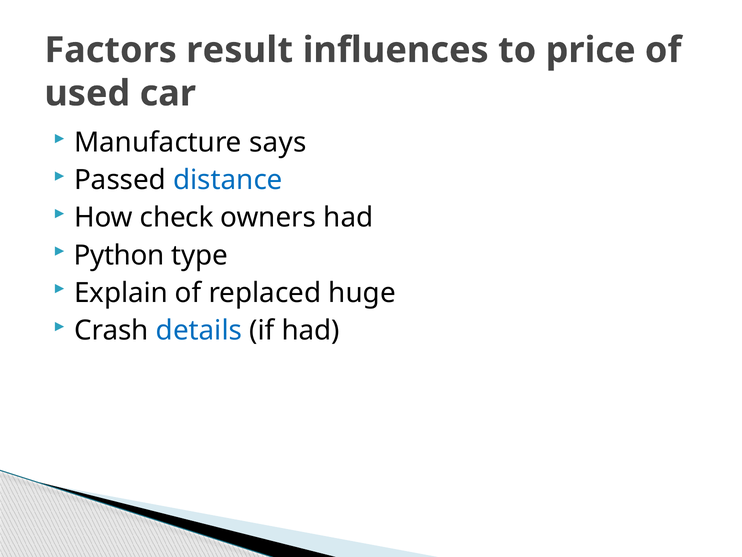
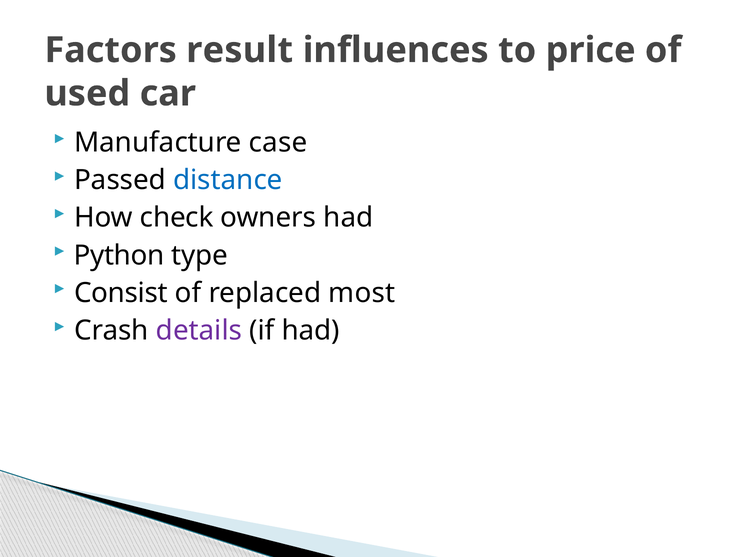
says: says -> case (278, 143)
Explain: Explain -> Consist (121, 293)
huge: huge -> most (362, 293)
details colour: blue -> purple (199, 330)
